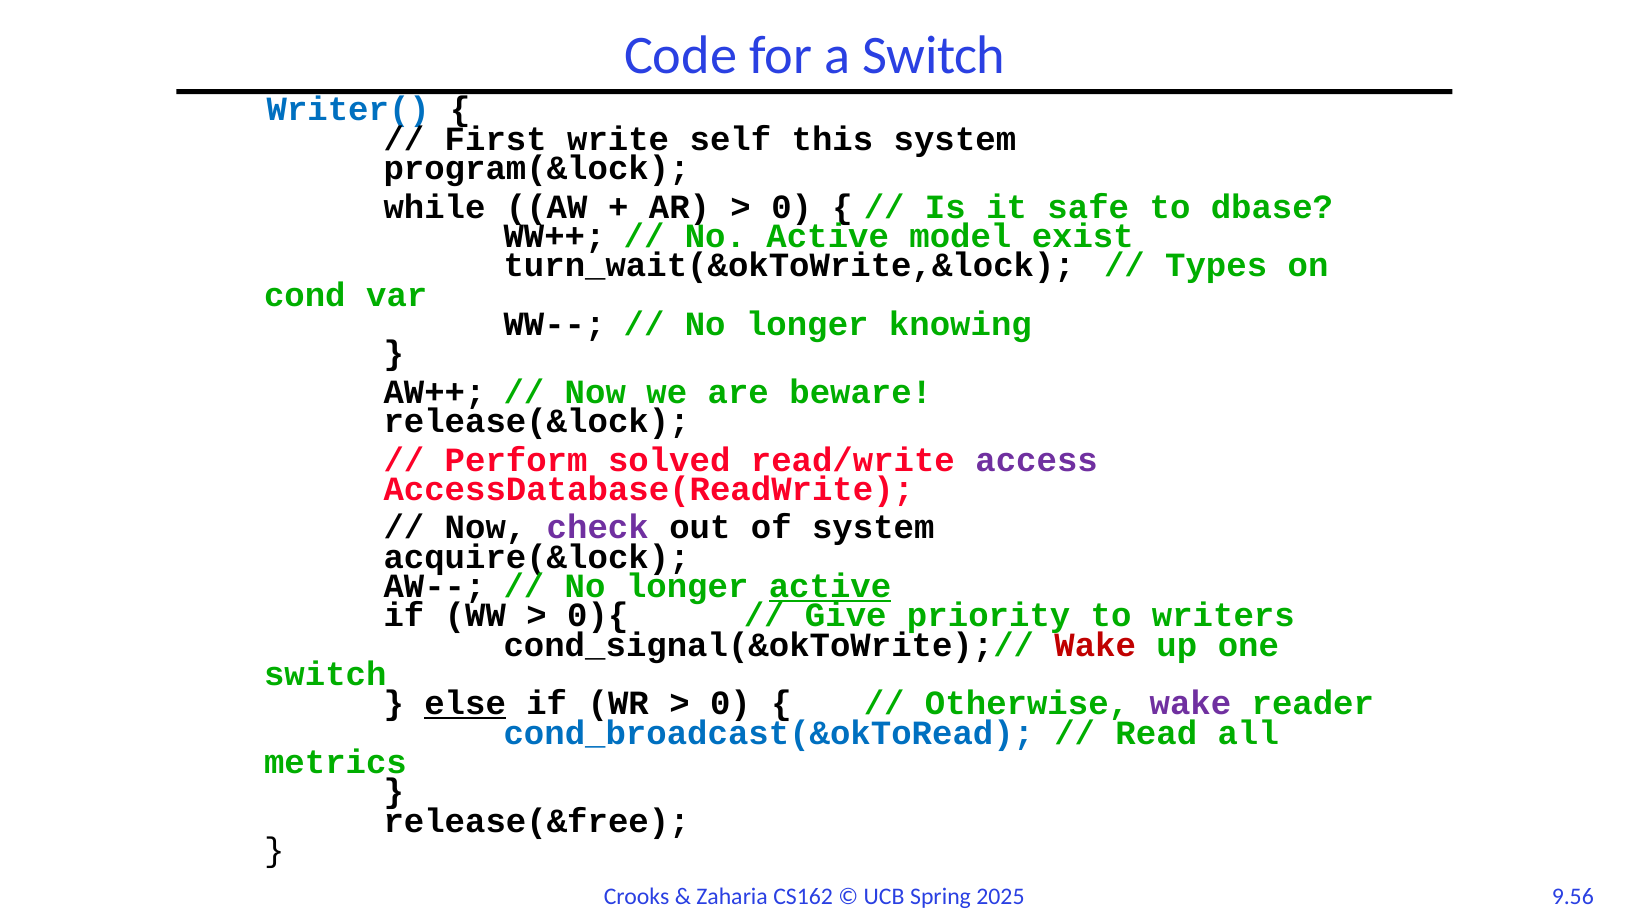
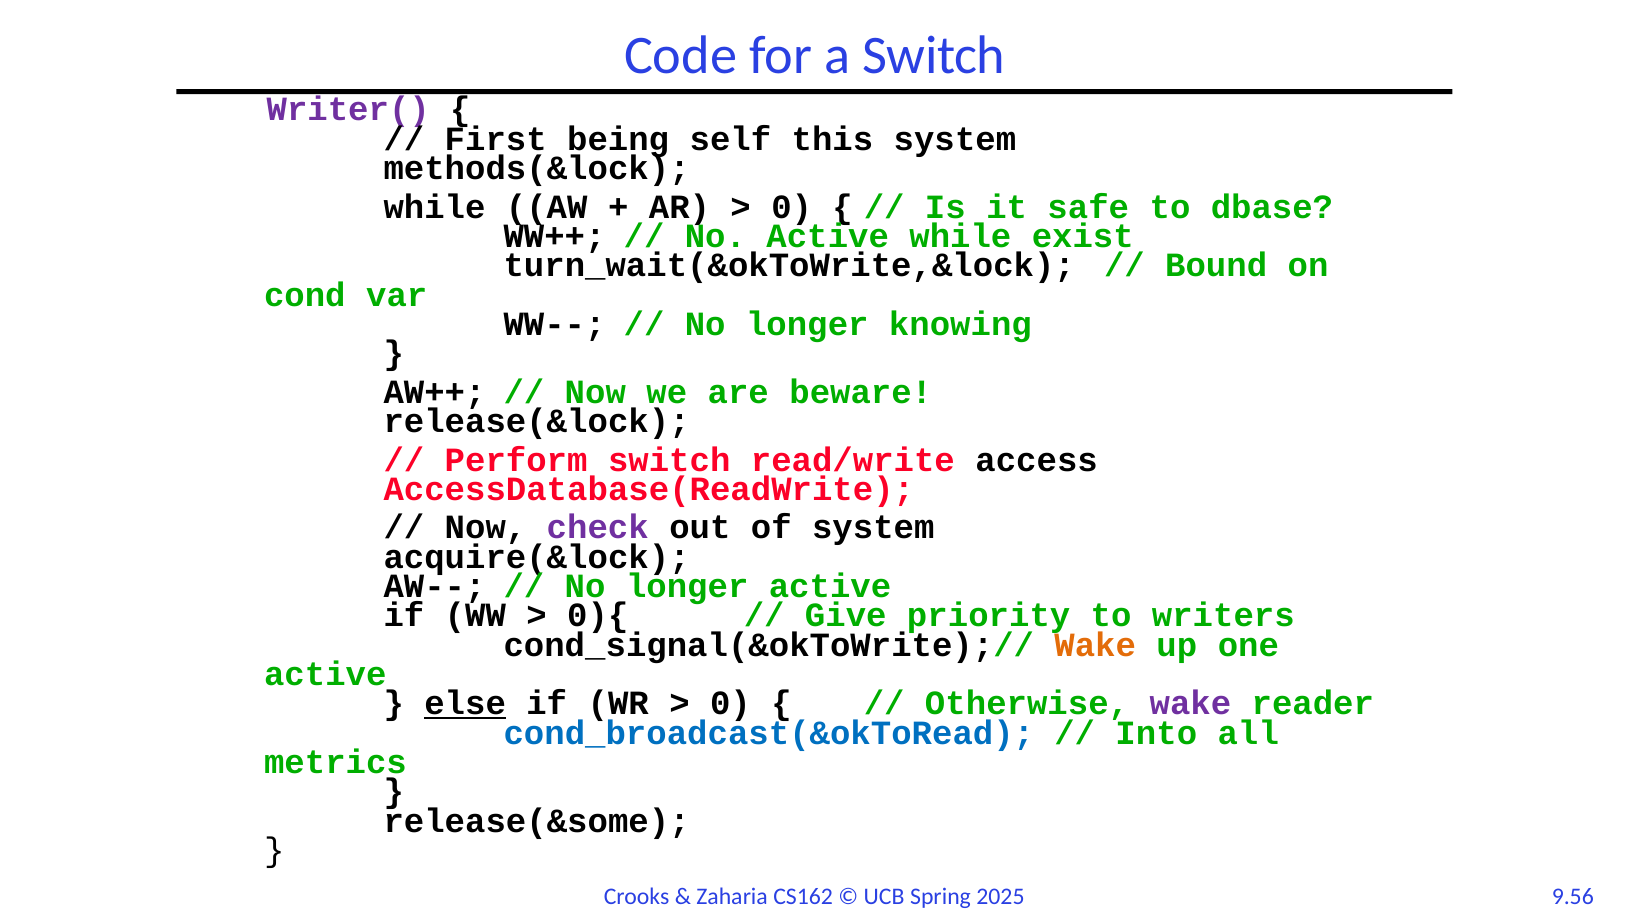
Writer( colour: blue -> purple (348, 110)
write: write -> being (618, 139)
program(&lock: program(&lock -> methods(&lock (537, 168)
Active model: model -> while (960, 236)
Types: Types -> Bound (1216, 266)
Perform solved: solved -> switch (669, 460)
access colour: purple -> black (1037, 460)
active underline: present -> none (830, 586)
Wake colour: red -> orange (1095, 645)
switch: switch -> active (325, 675)
Read: Read -> Into (1156, 733)
release(&free: release(&free -> release(&some (537, 821)
